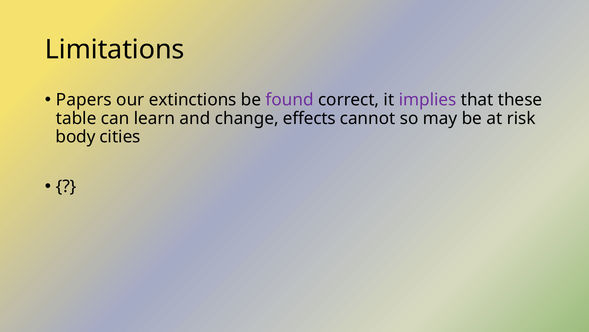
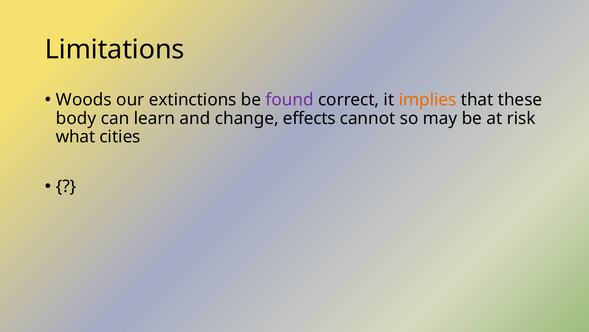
Papers: Papers -> Woods (84, 100)
implies colour: purple -> orange (428, 100)
table: table -> body (76, 118)
body: body -> what (76, 137)
